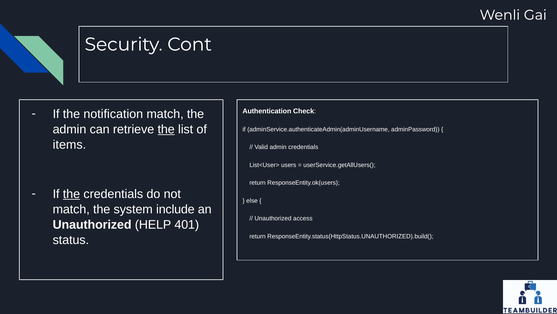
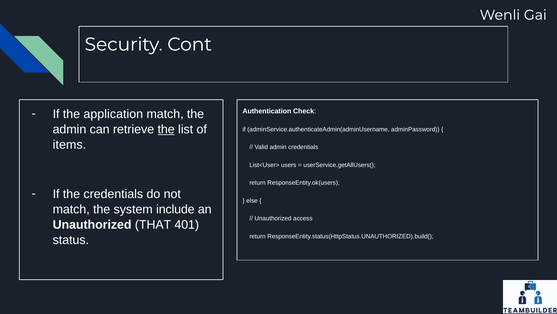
notification: notification -> application (113, 114)
the underline: present -> none (71, 194)
HELP: HELP -> THAT (153, 224)
